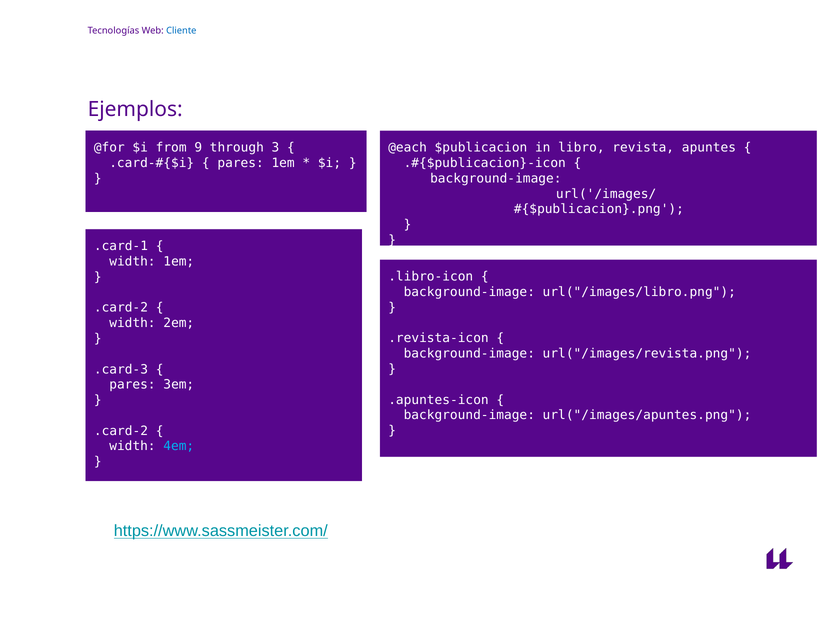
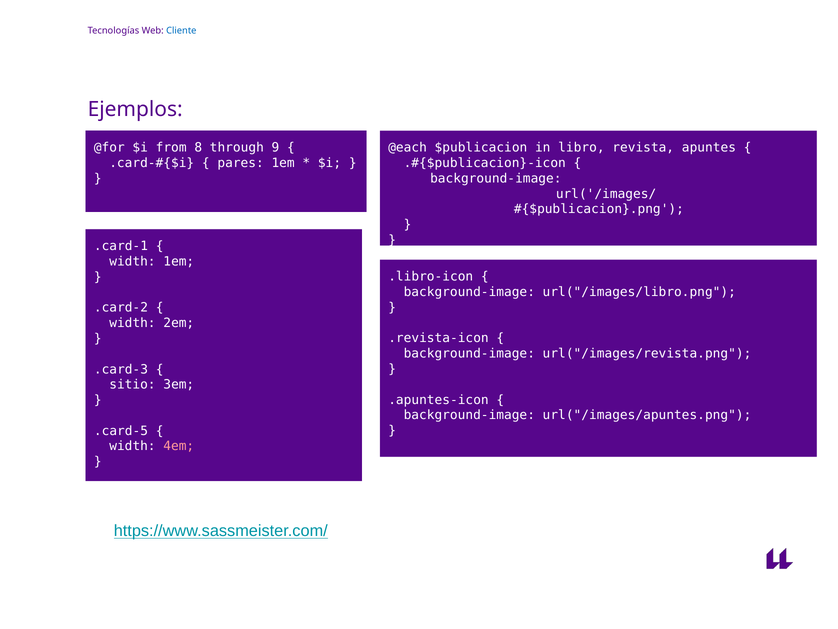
9: 9 -> 8 (198, 147)
3: 3 -> 9 (275, 147)
pares: pares -> sitio (132, 384)
.card-2: .card-2 -> .card-5 (121, 430)
4em colour: light blue -> pink (179, 446)
